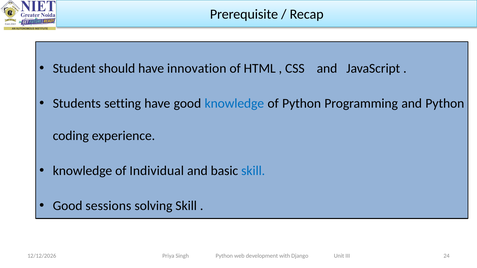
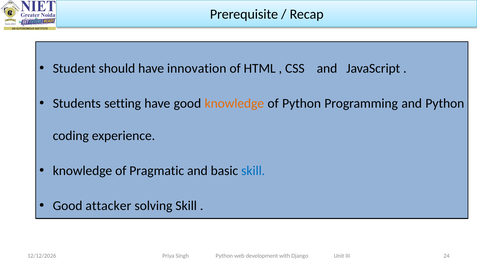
knowledge colour: blue -> orange (234, 104)
Individual: Individual -> Pragmatic (157, 171)
sessions: sessions -> attacker (108, 206)
